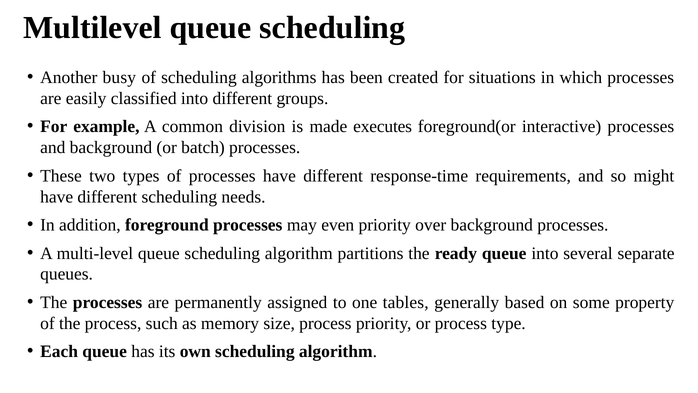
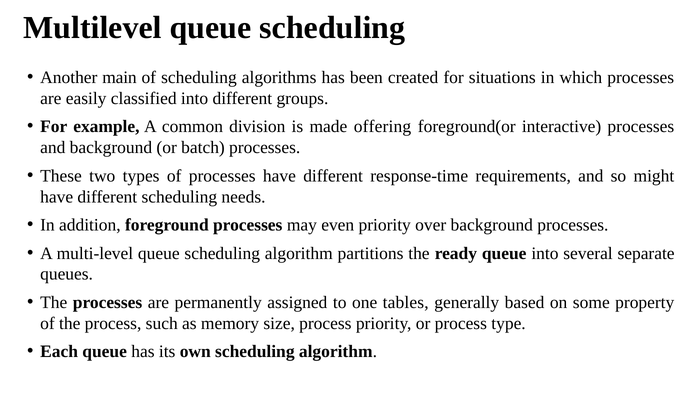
busy: busy -> main (120, 77)
executes: executes -> offering (382, 126)
